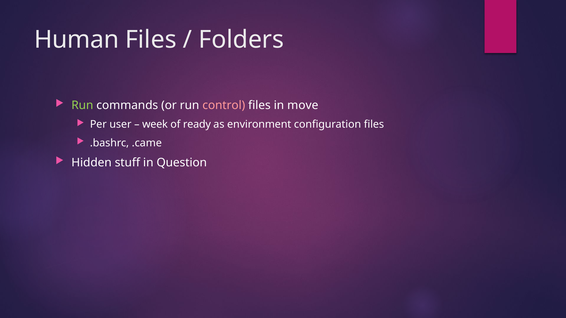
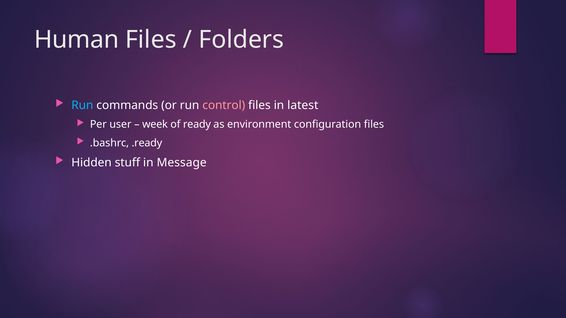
Run colour: light green -> light blue (82, 105)
move: move -> latest (303, 105)
.came: .came -> .ready (147, 143)
Question: Question -> Message (182, 163)
